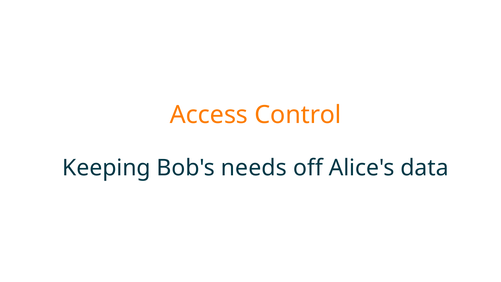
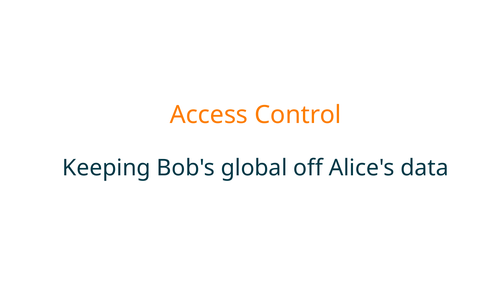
needs: needs -> global (254, 168)
